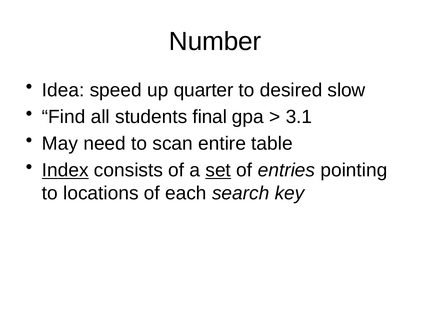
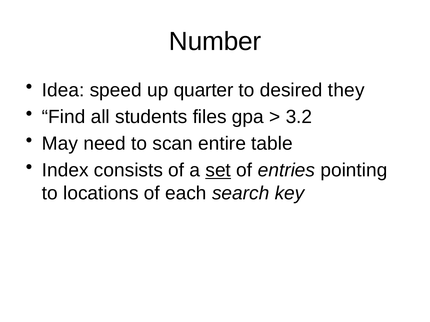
slow: slow -> they (346, 90)
final: final -> files (210, 117)
3.1: 3.1 -> 3.2 (299, 117)
Index underline: present -> none (65, 171)
